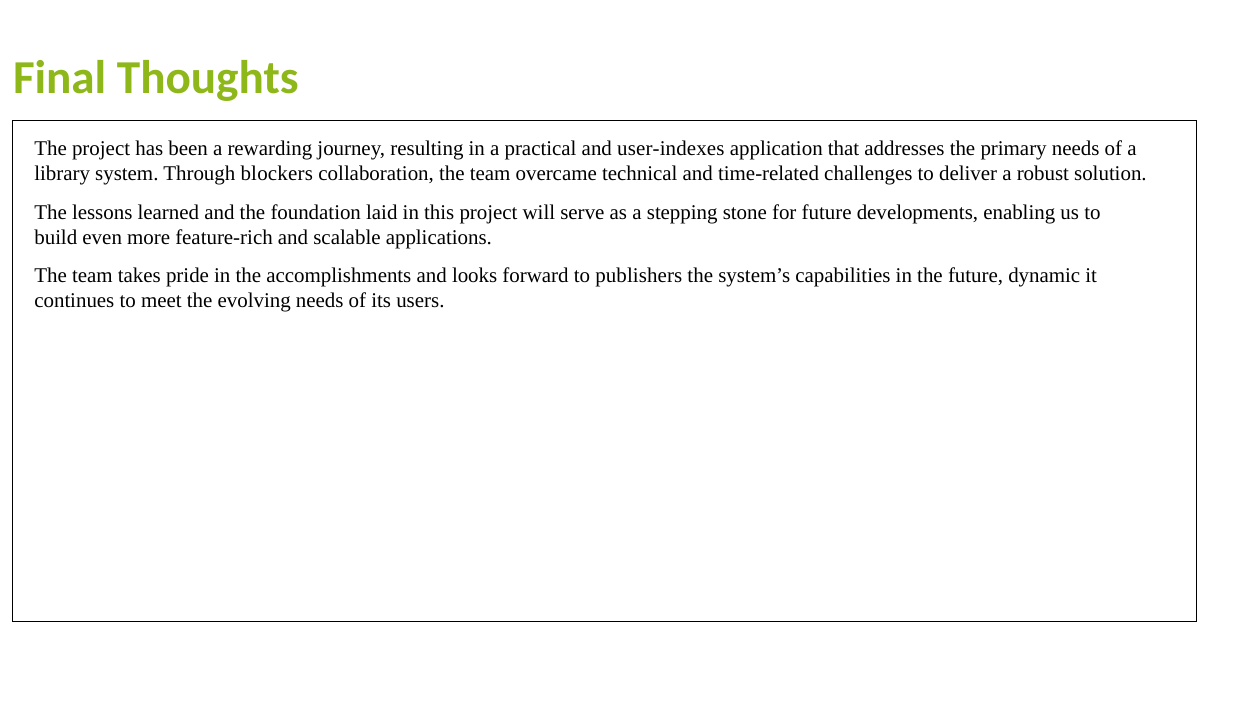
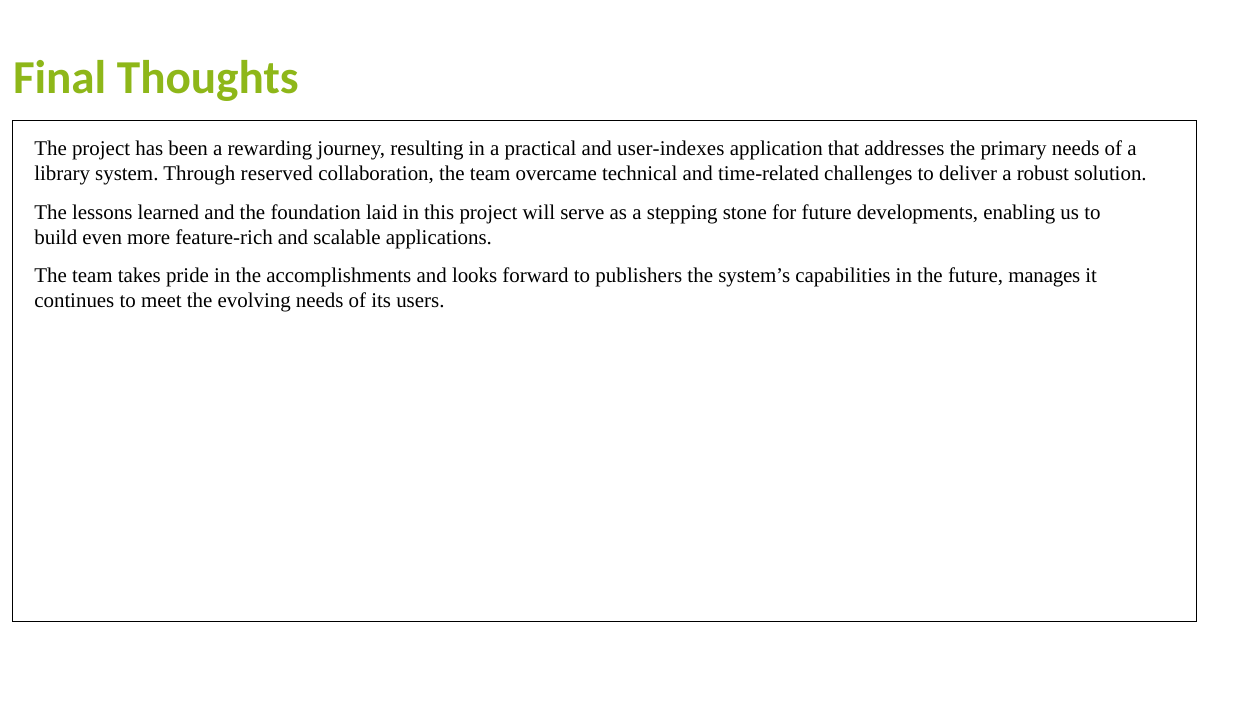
blockers: blockers -> reserved (277, 174)
dynamic: dynamic -> manages (1044, 276)
